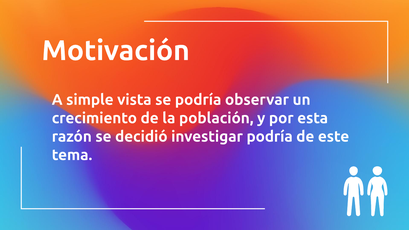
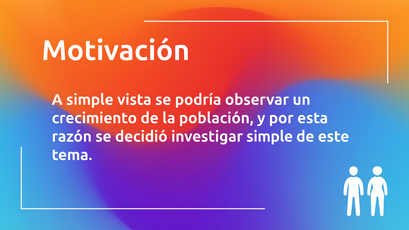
investigar podría: podría -> simple (270, 137)
